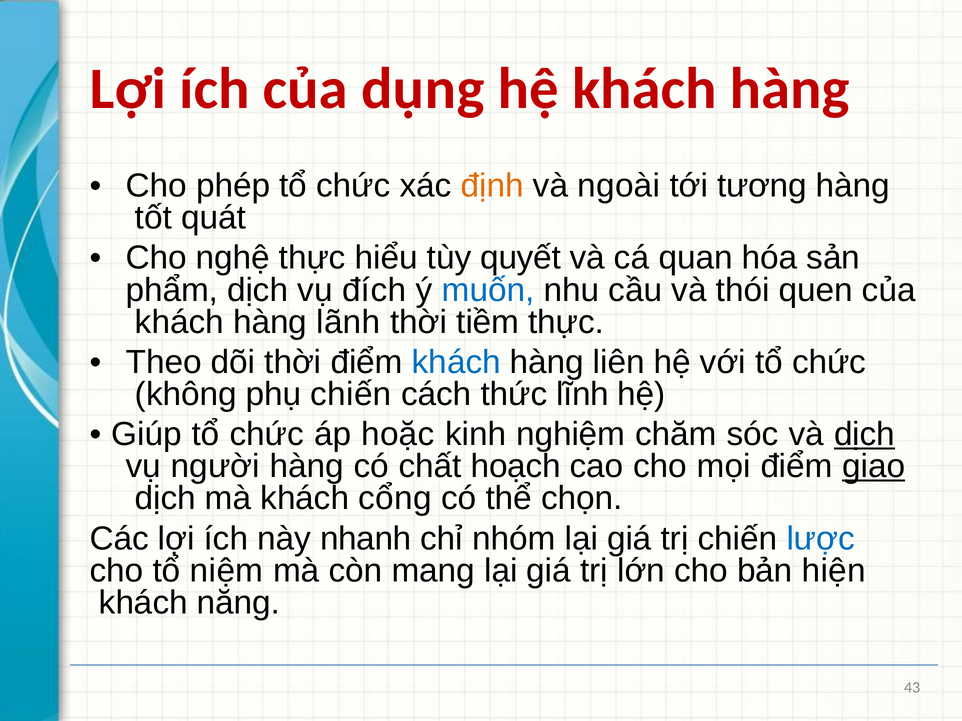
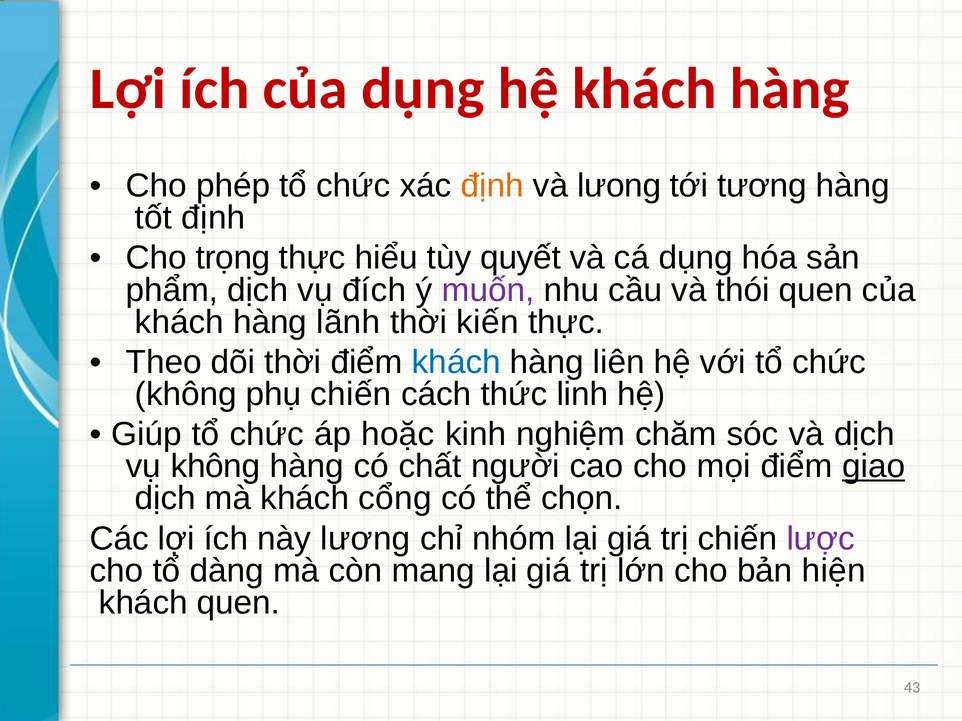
ngoài: ngoài -> lưong (619, 186)
tốt quát: quát -> định (213, 218)
nghệ: nghệ -> trọng (233, 258)
cá quan: quan -> dụng (696, 258)
muốn colour: blue -> purple (488, 290)
tiềm: tiềm -> kiến (488, 322)
lĩnh: lĩnh -> linh (582, 394)
dịch underline: present -> none (865, 435)
vụ người: người -> không (215, 467)
hoạch: hoạch -> người (516, 467)
nhanh: nhanh -> lương (365, 539)
lược colour: blue -> purple (821, 539)
niệm: niệm -> dàng (227, 571)
khách năng: năng -> quen (239, 603)
